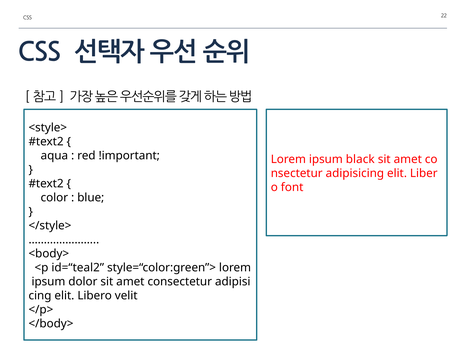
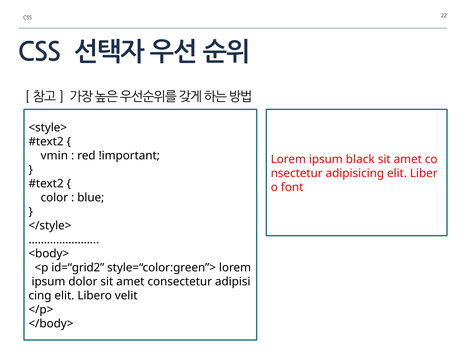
aqua: aqua -> vmin (54, 155)
id=“teal2: id=“teal2 -> id=“grid2 (78, 267)
